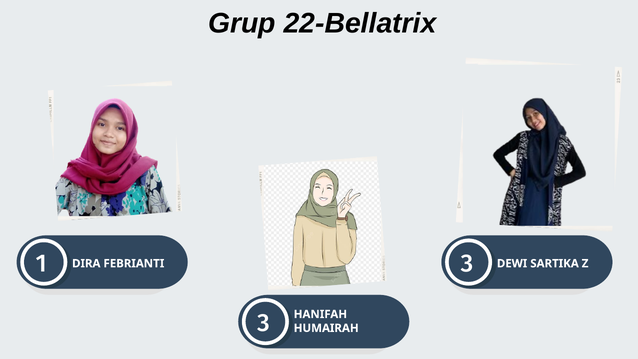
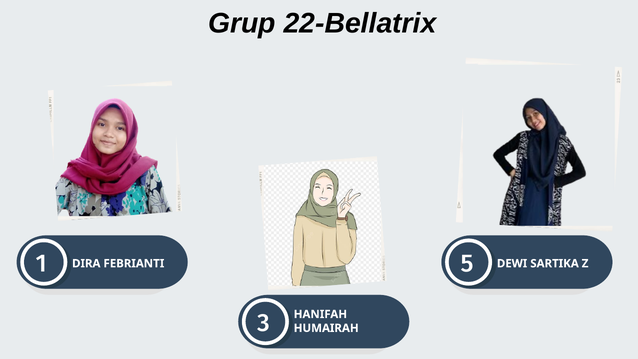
FEBRIANTI 3: 3 -> 5 (467, 264)
